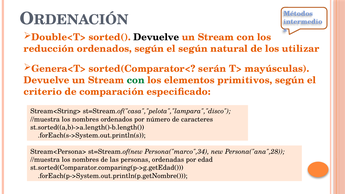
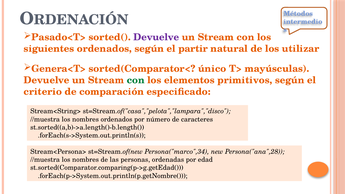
Double<T>: Double<T> -> Pasado<T> (59, 37)
Devuelve colour: black -> purple (156, 37)
reducción: reducción -> siguientes (49, 49)
el según: según -> partir (193, 49)
serán: serán -> único (212, 69)
